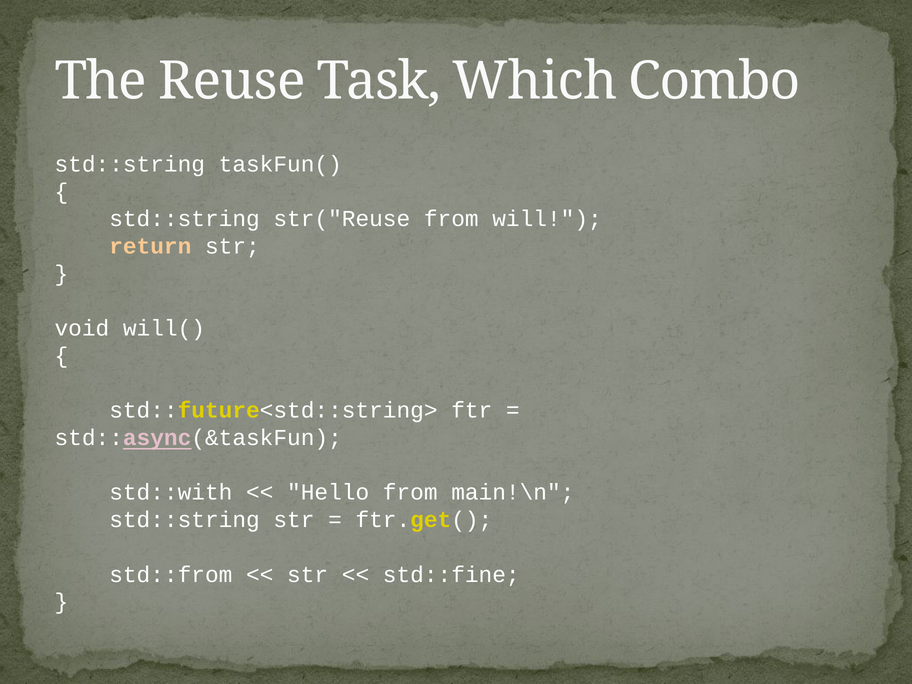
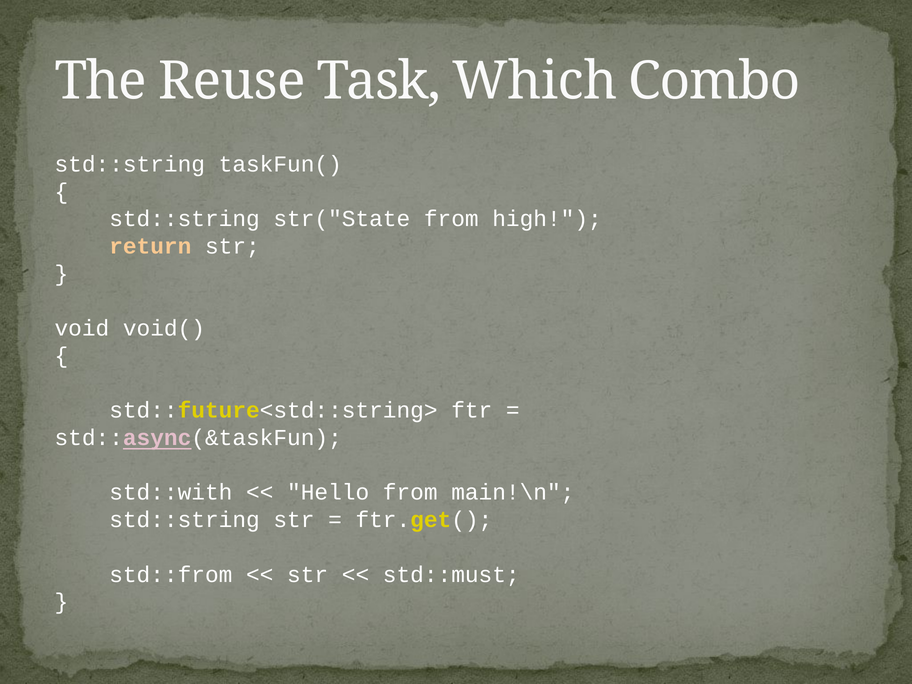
str("Reuse: str("Reuse -> str("State (342, 219)
will: will -> high (547, 219)
will(: will( -> void( (164, 328)
std::fine: std::fine -> std::must (451, 575)
